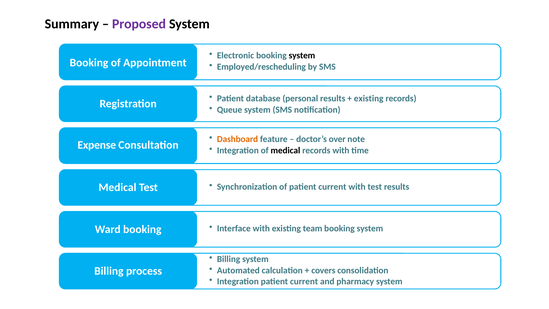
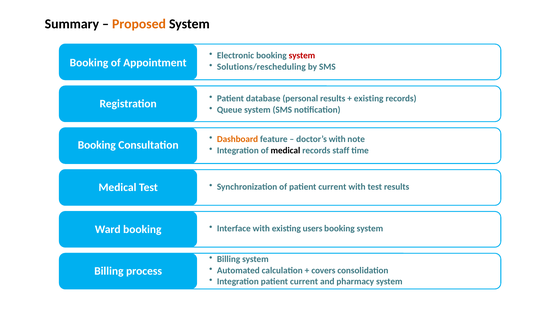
Proposed colour: purple -> orange (139, 24)
system colour: black -> red (302, 55)
Employed/rescheduling: Employed/rescheduling -> Solutions/rescheduling (261, 67)
doctor’s over: over -> with (337, 139)
Expense: Expense -> Booking (97, 145)
records with: with -> staff (341, 150)
team: team -> users (313, 228)
